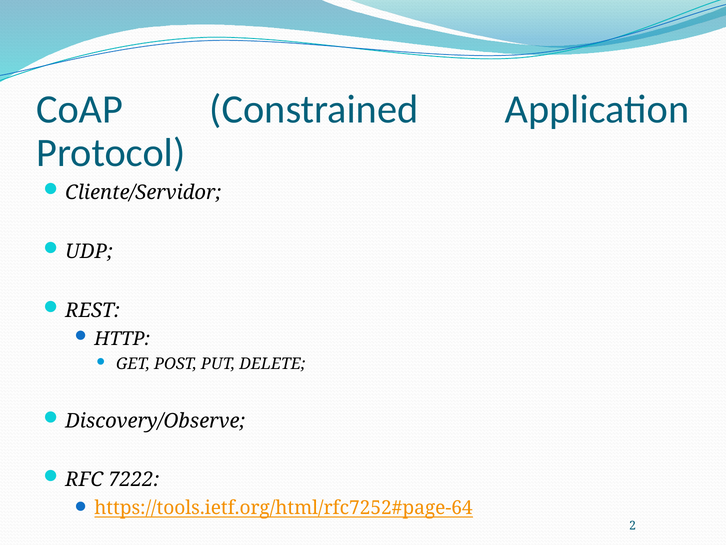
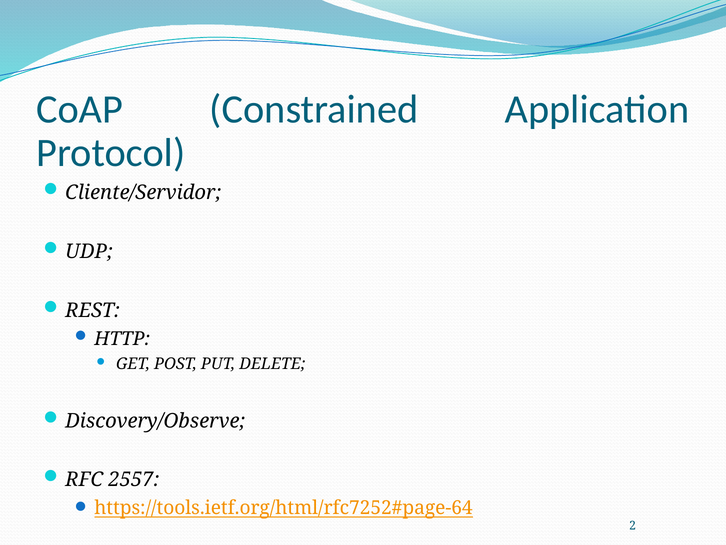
7222: 7222 -> 2557 (134, 479)
